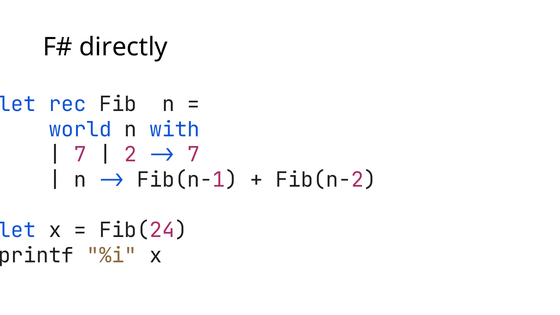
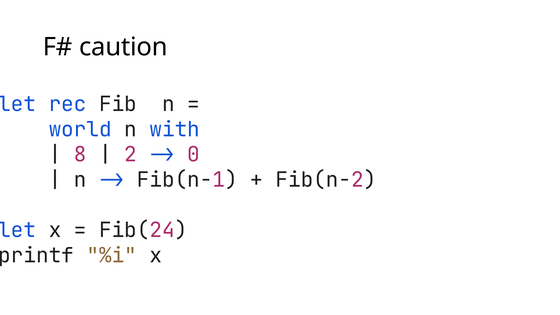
directly: directly -> caution (124, 47)
7: 7 -> 8 (80, 155)
7: 7 -> 0 (194, 155)
